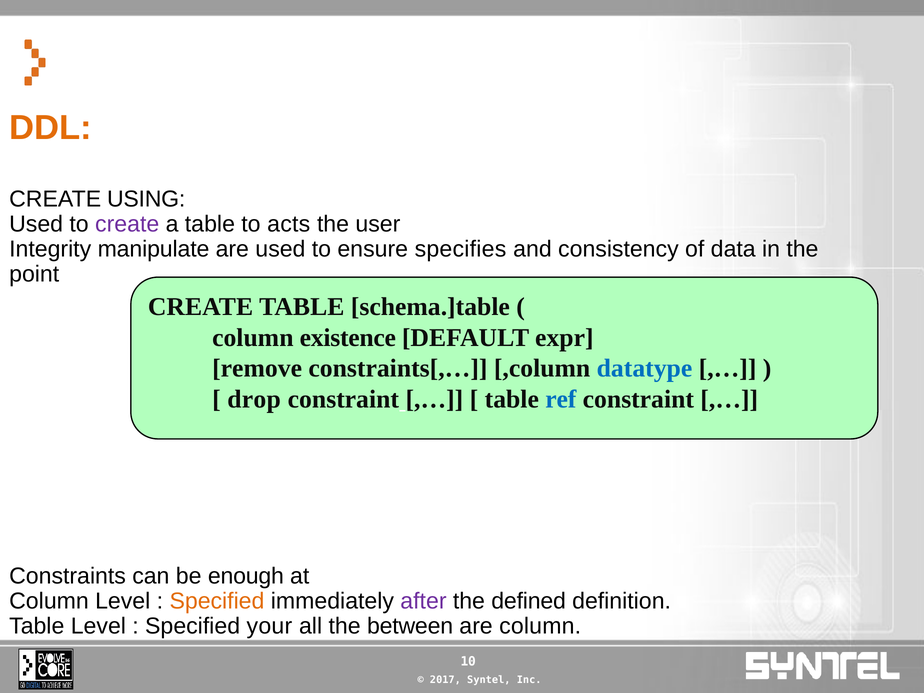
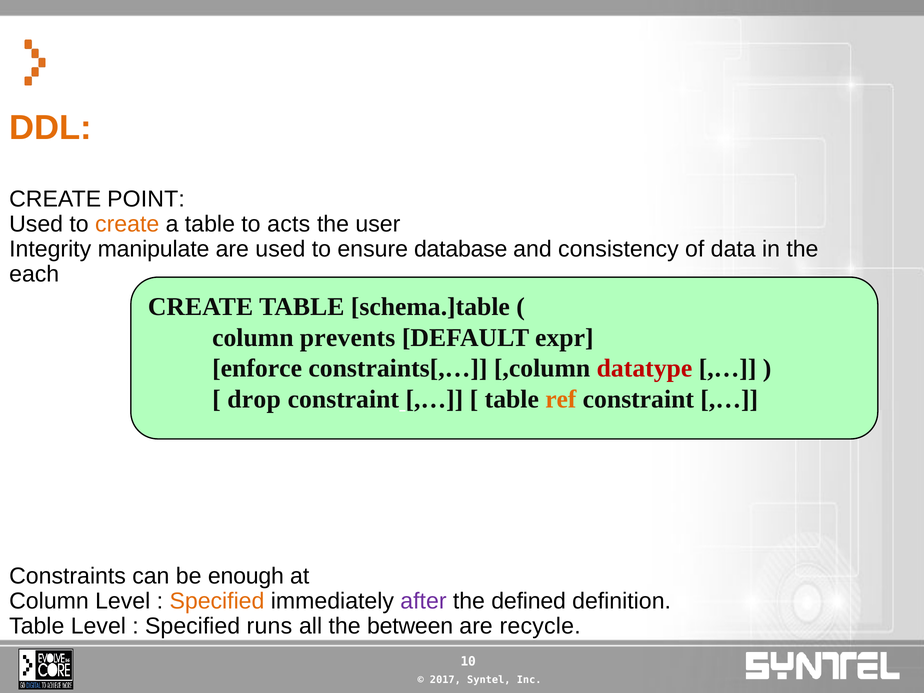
USING: USING -> POINT (146, 199)
create colour: purple -> orange (127, 224)
specifies: specifies -> database (461, 249)
point: point -> each (34, 274)
existence: existence -> prevents (348, 338)
remove: remove -> enforce (257, 369)
datatype colour: blue -> red (644, 369)
ref colour: blue -> orange (561, 399)
your: your -> runs (269, 626)
are column: column -> recycle (540, 626)
